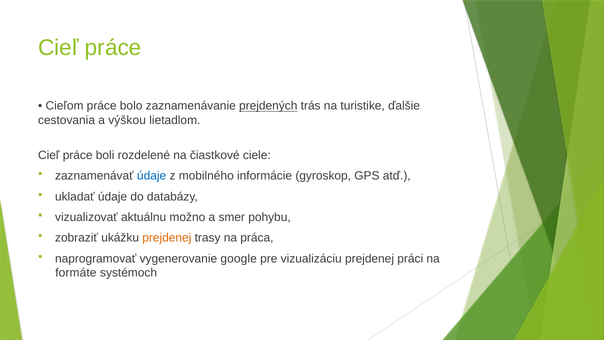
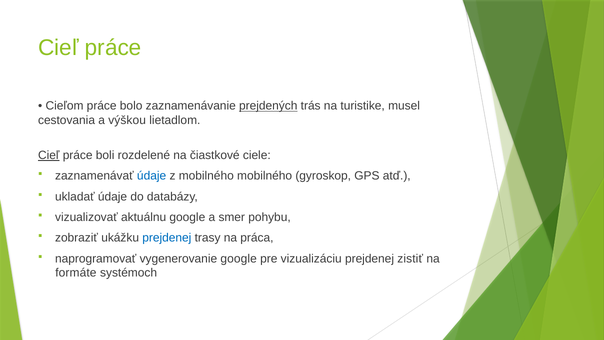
ďalšie: ďalšie -> musel (404, 106)
Cieľ underline: none -> present (49, 155)
mobilného informácie: informácie -> mobilného (265, 176)
aktuálnu možno: možno -> google (187, 217)
prejdenej colour: orange -> blue (167, 238)
práci: práci -> zistiť (410, 258)
